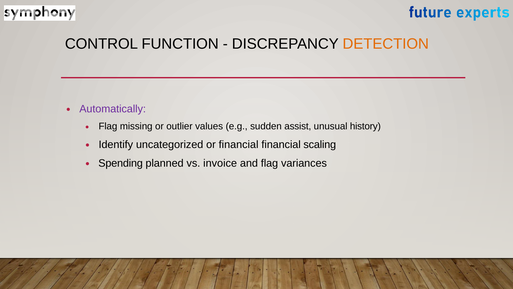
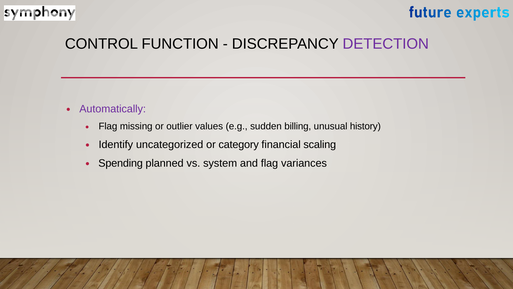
DETECTION colour: orange -> purple (386, 44)
assist: assist -> billing (298, 126)
or financial: financial -> category (239, 144)
invoice: invoice -> system (220, 163)
